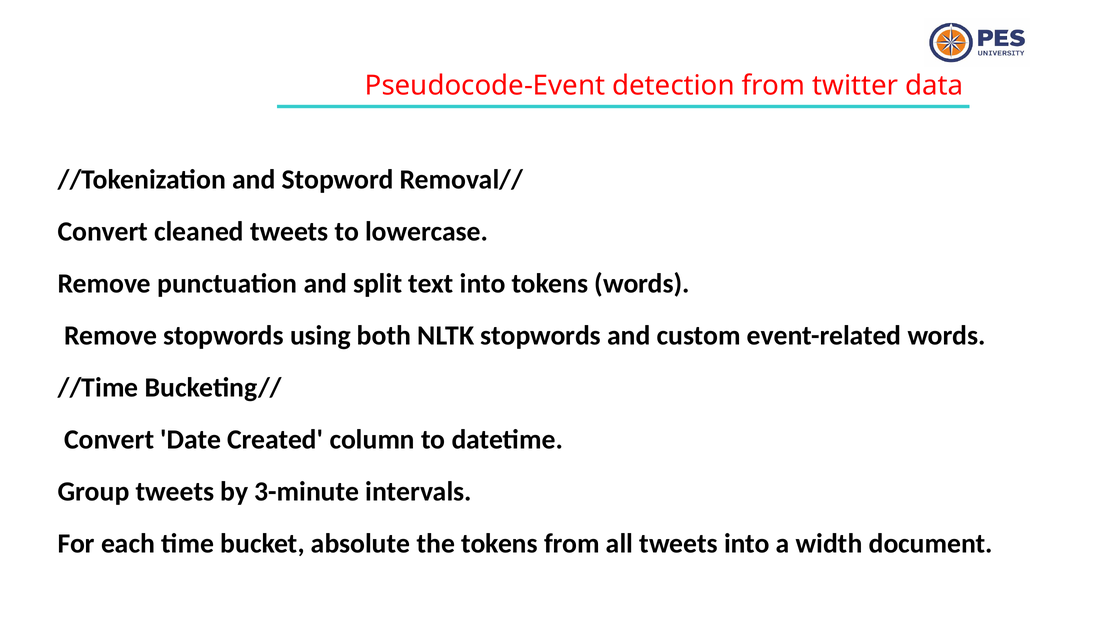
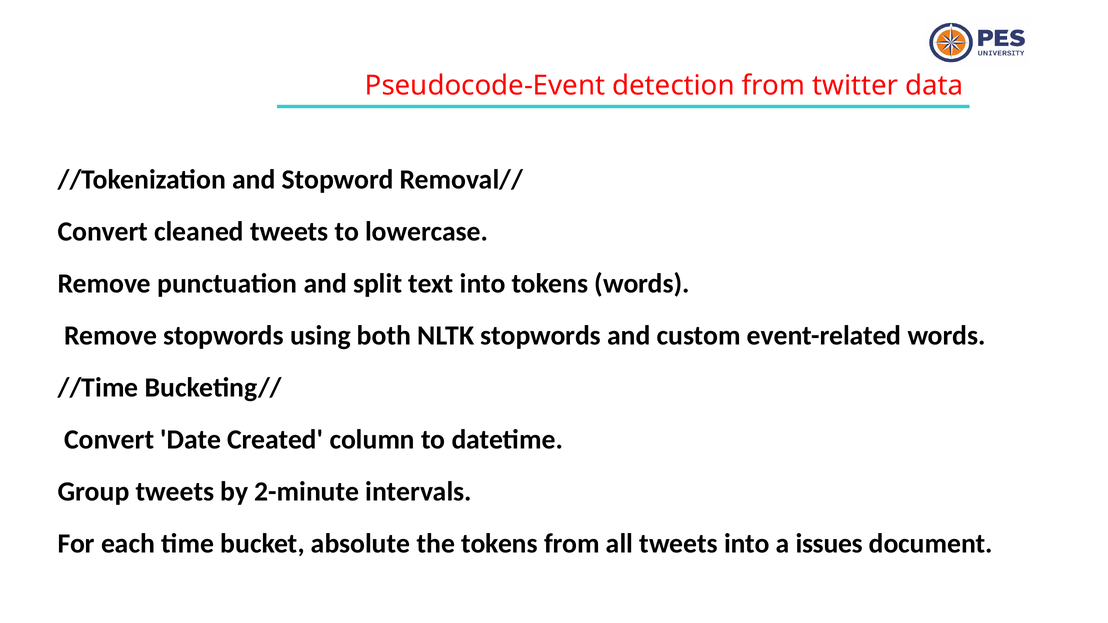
3-minute: 3-minute -> 2-minute (307, 492)
width: width -> issues (829, 544)
